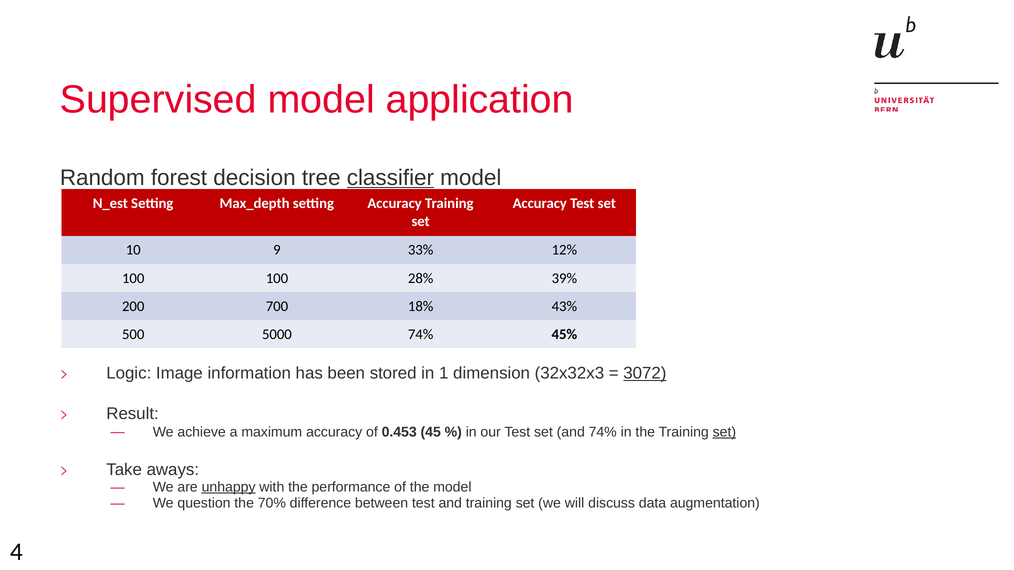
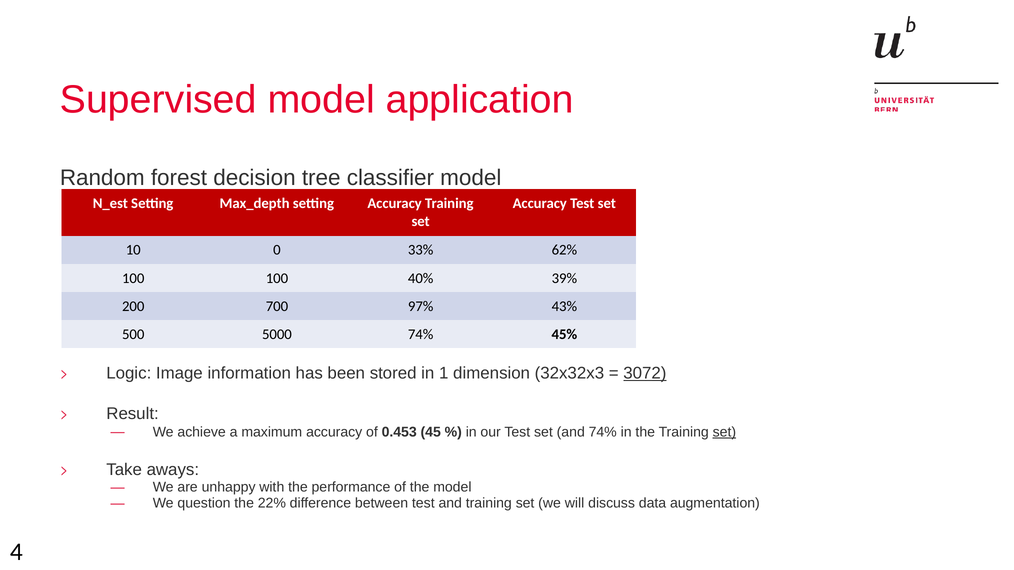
classifier underline: present -> none (390, 178)
9: 9 -> 0 (277, 250)
12%: 12% -> 62% (564, 250)
28%: 28% -> 40% (421, 278)
18%: 18% -> 97% (421, 306)
unhappy underline: present -> none (229, 487)
70%: 70% -> 22% (272, 503)
